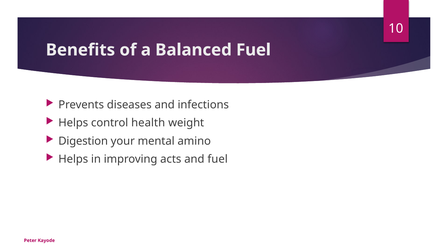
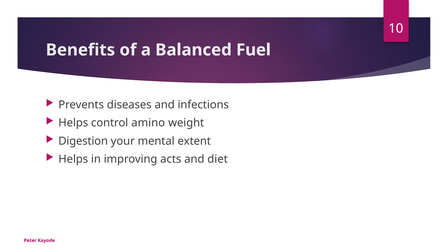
health: health -> amino (148, 123)
amino: amino -> extent (194, 141)
and fuel: fuel -> diet (218, 159)
